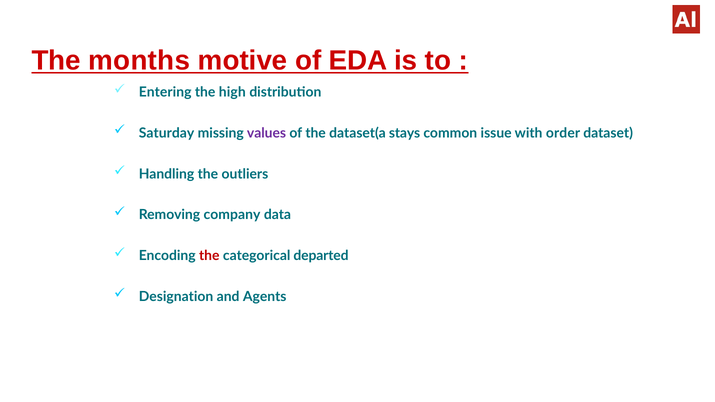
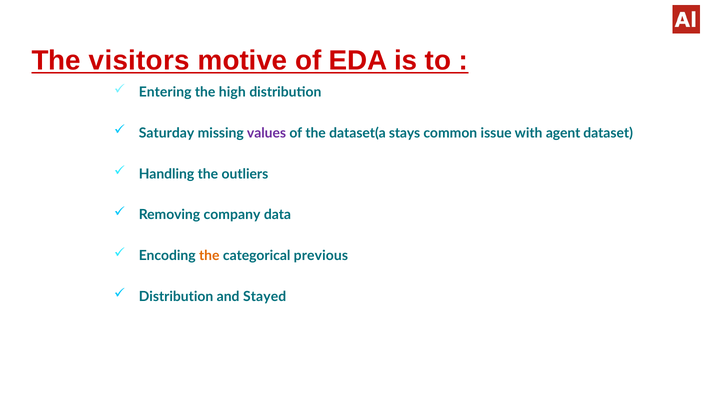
months: months -> visitors (139, 61)
order: order -> agent (563, 133)
the colour: red -> orange (209, 256)
departed: departed -> previous (321, 256)
Designation: Designation -> Distribution (176, 297)
Agents: Agents -> Stayed (265, 297)
